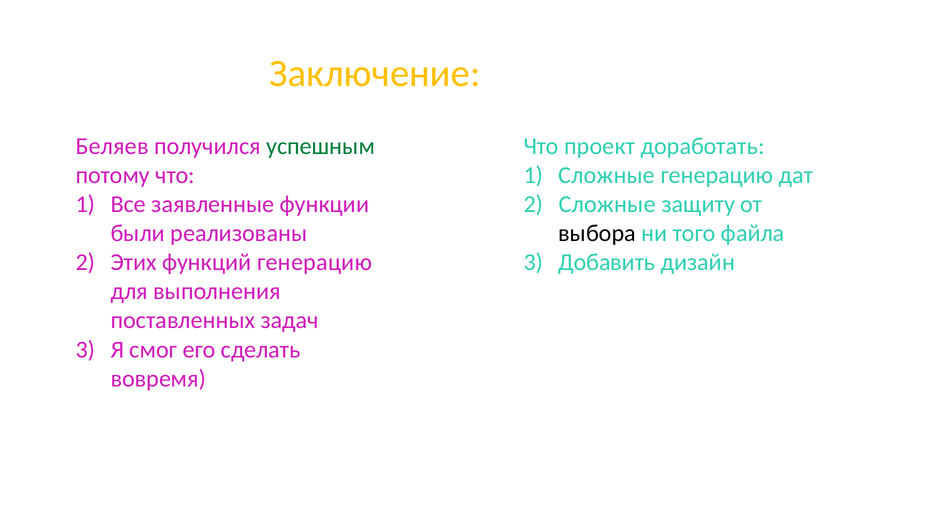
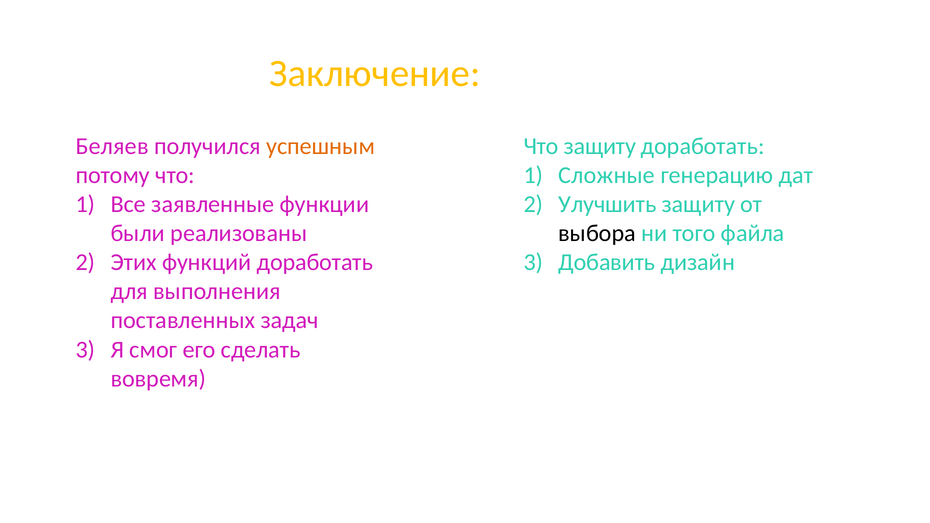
успешным colour: green -> orange (321, 146)
Что проект: проект -> защиту (600, 146)
Сложные: Сложные -> Улучшить (607, 204)
функций генерацию: генерацию -> доработать (315, 262)
